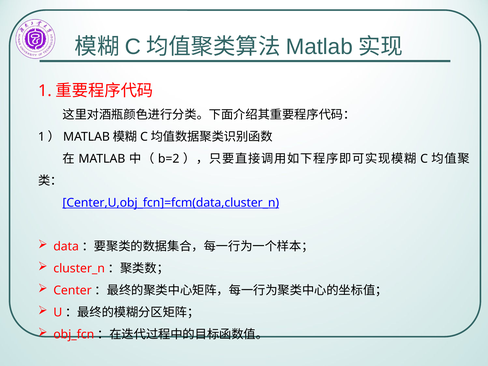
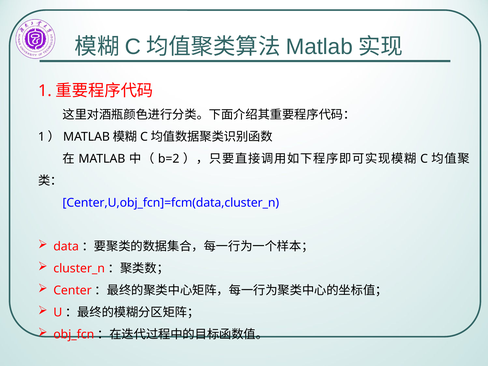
Center,U,obj_fcn]=fcm(data,cluster_n underline: present -> none (171, 203)
